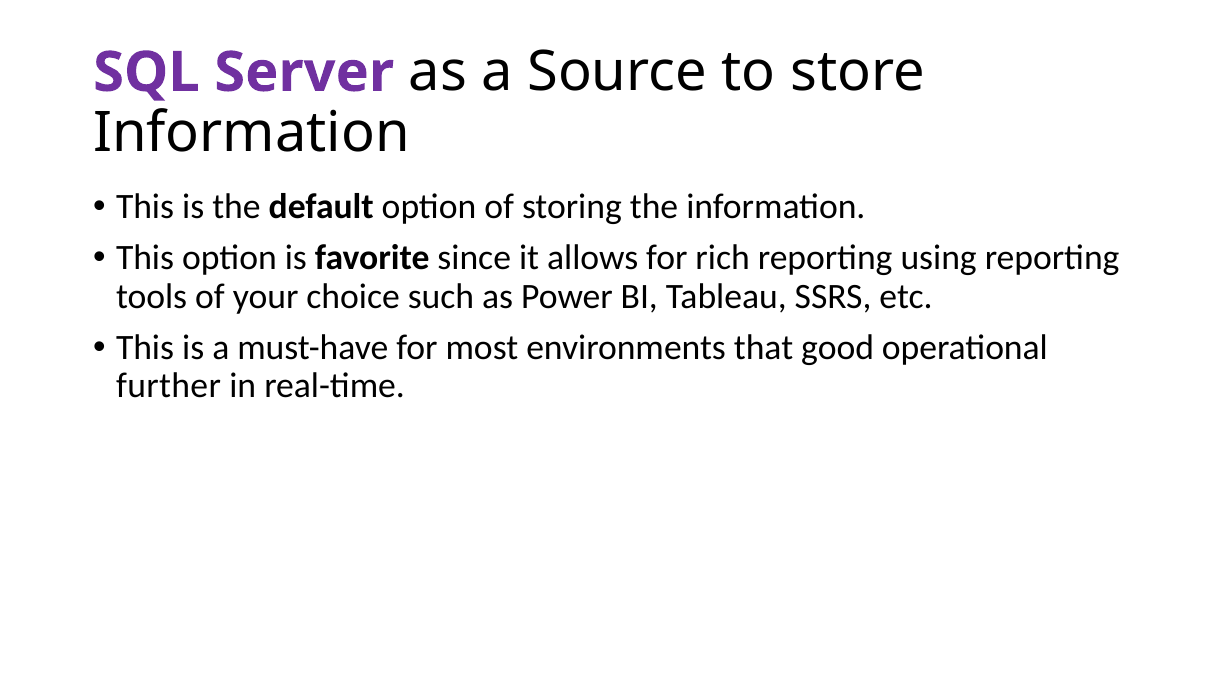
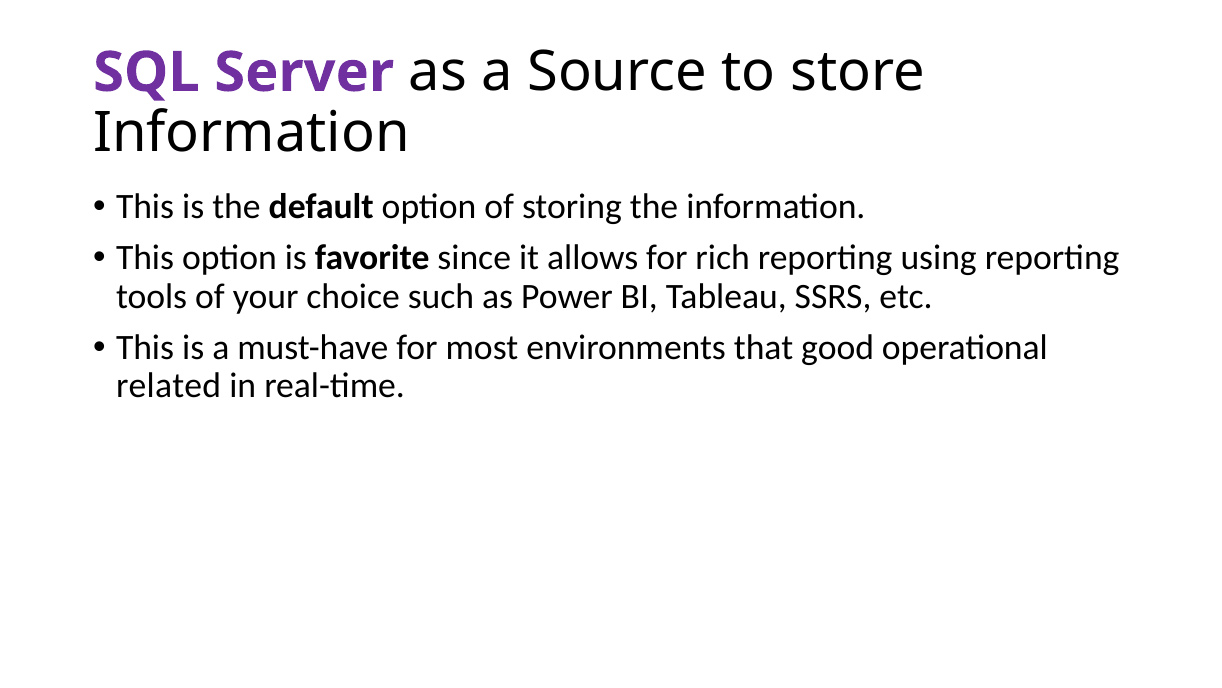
further: further -> related (169, 386)
